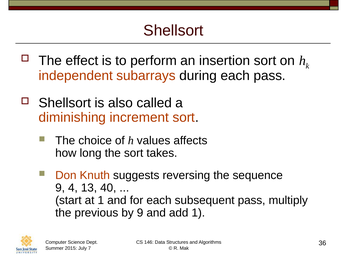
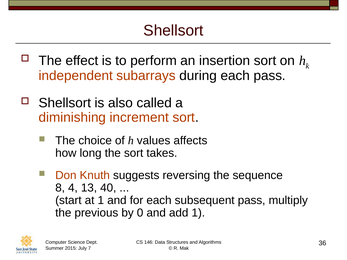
9: 9 -> 8 (60, 188)
by 9: 9 -> 0 (140, 213)
